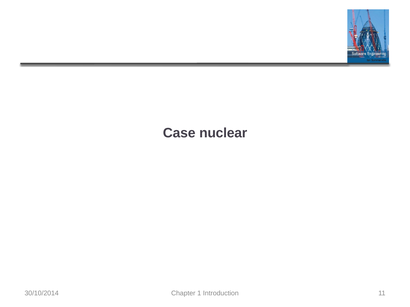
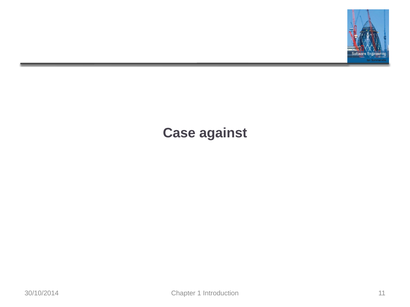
nuclear: nuclear -> against (223, 133)
